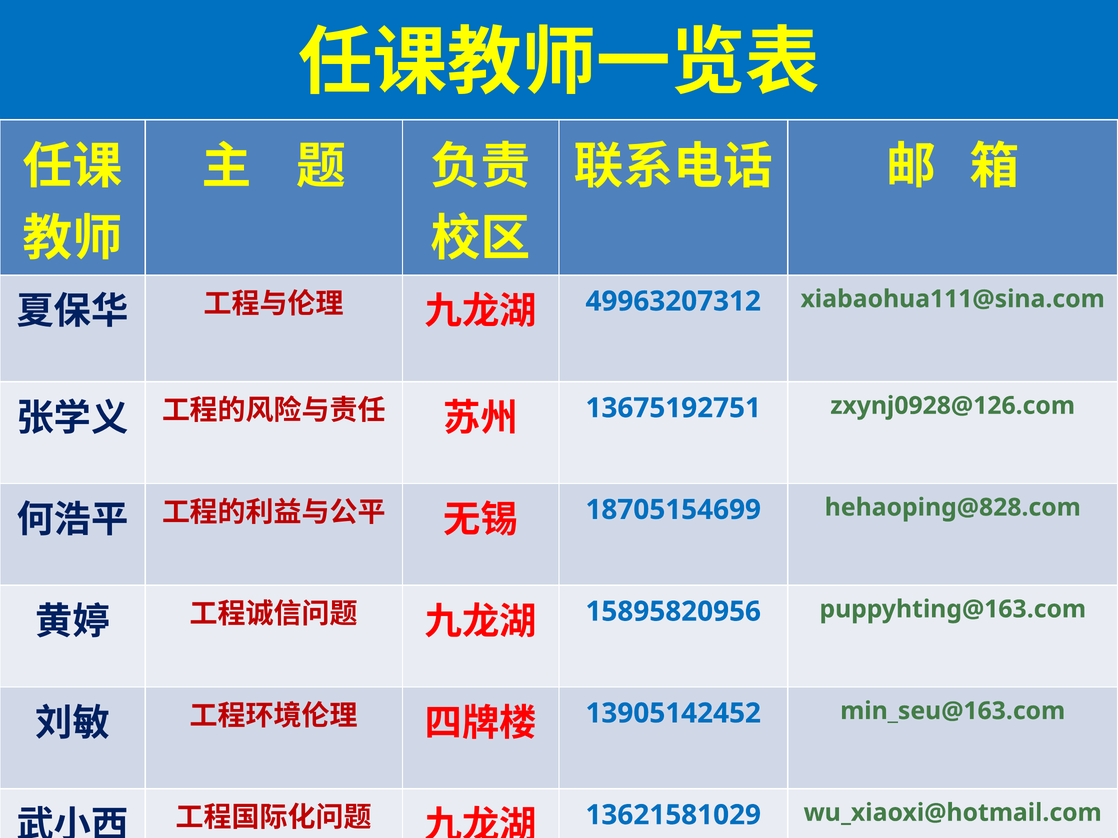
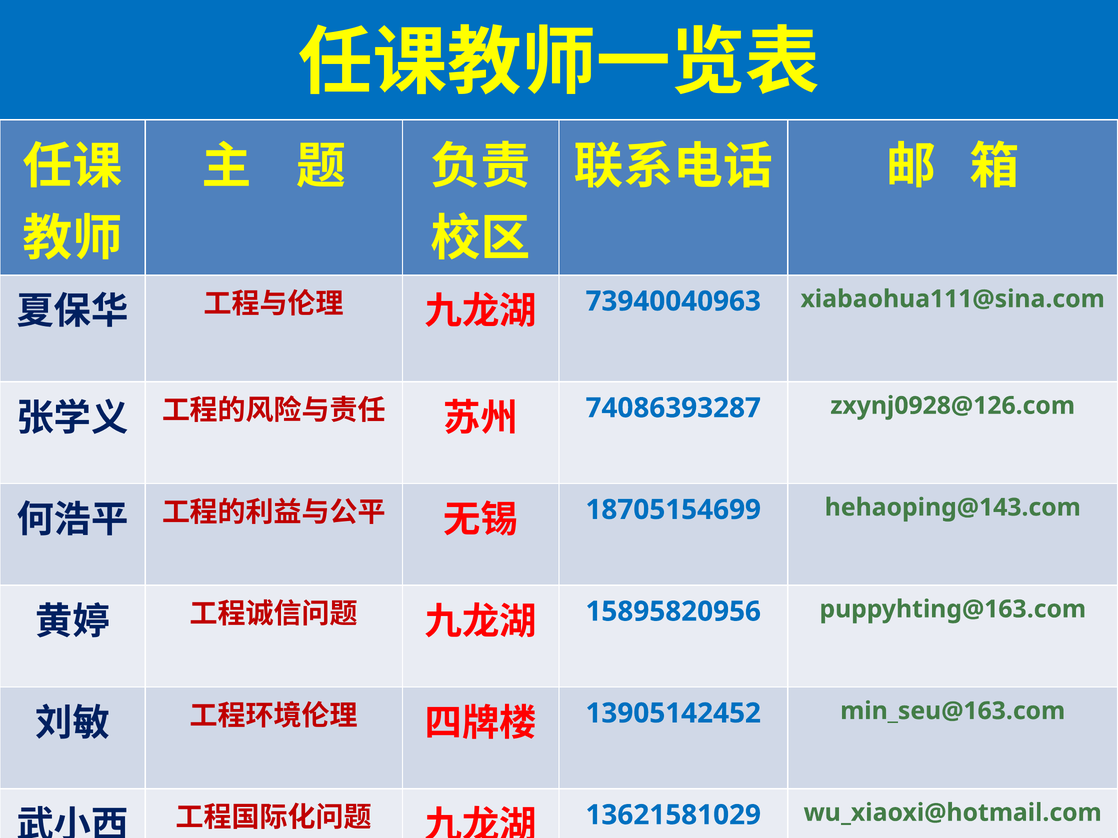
49963207312: 49963207312 -> 73940040963 (673, 301)
13675192751: 13675192751 -> 74086393287 (673, 408)
hehaoping@828.com: hehaoping@828.com -> hehaoping@143.com (953, 508)
